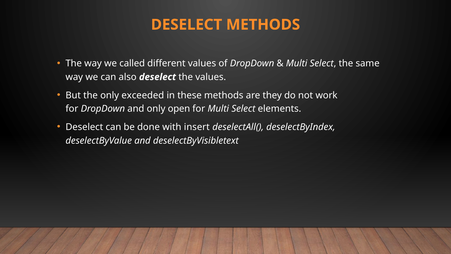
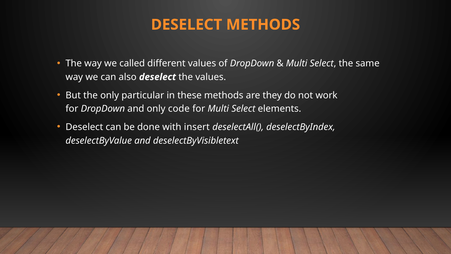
exceeded: exceeded -> particular (143, 95)
open: open -> code (179, 109)
